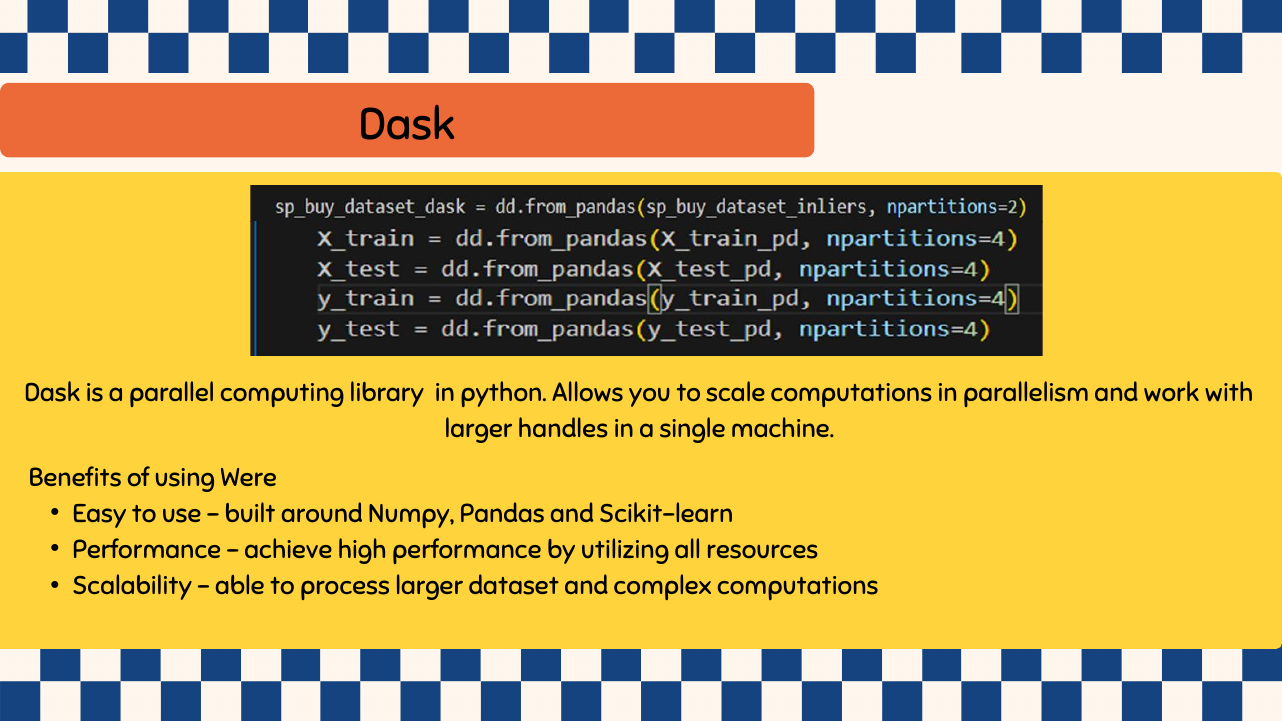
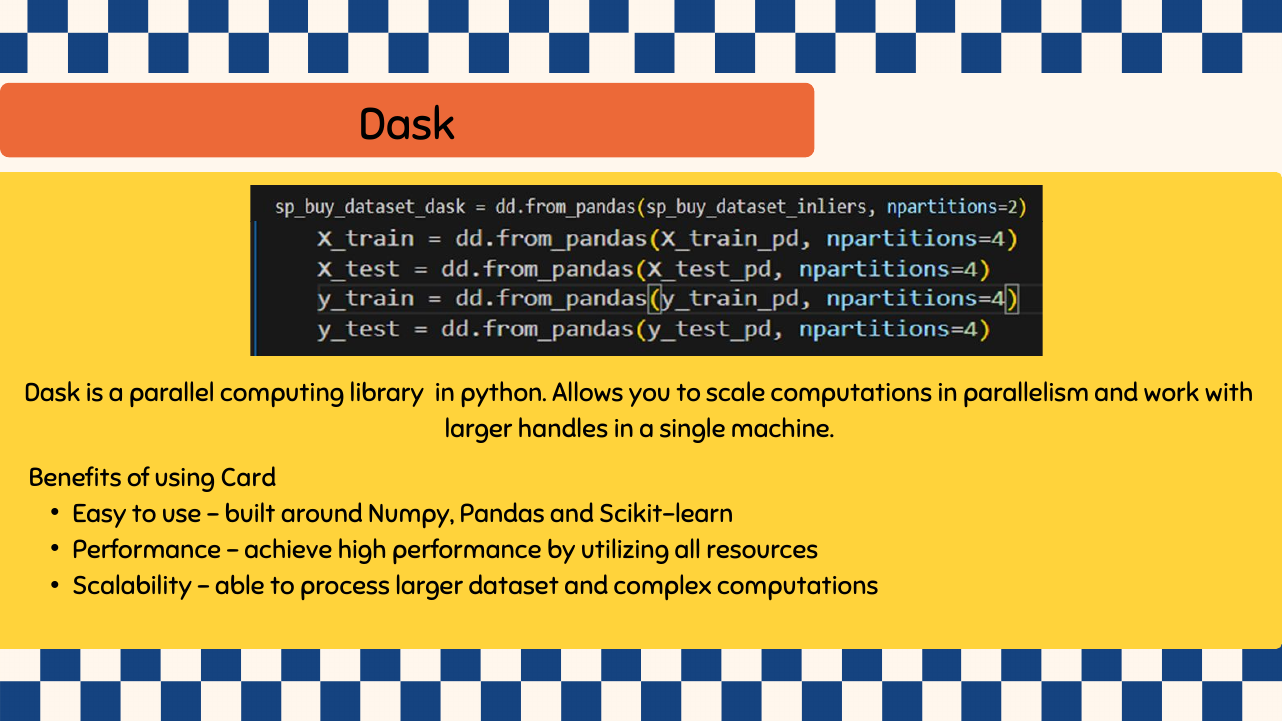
Were: Were -> Card (249, 478)
